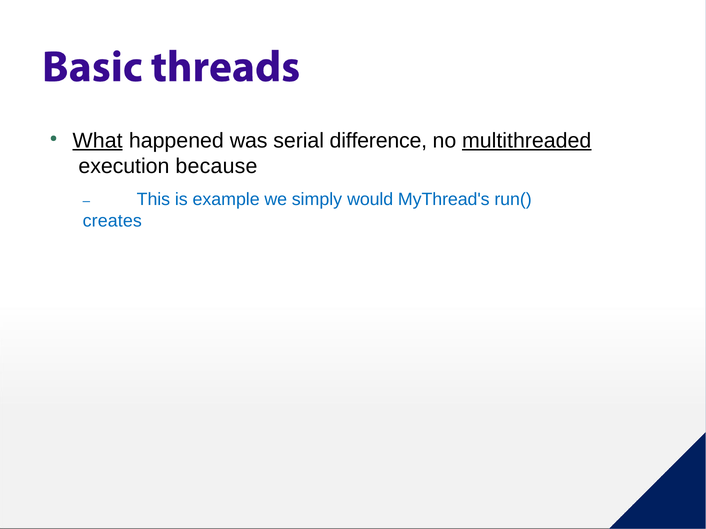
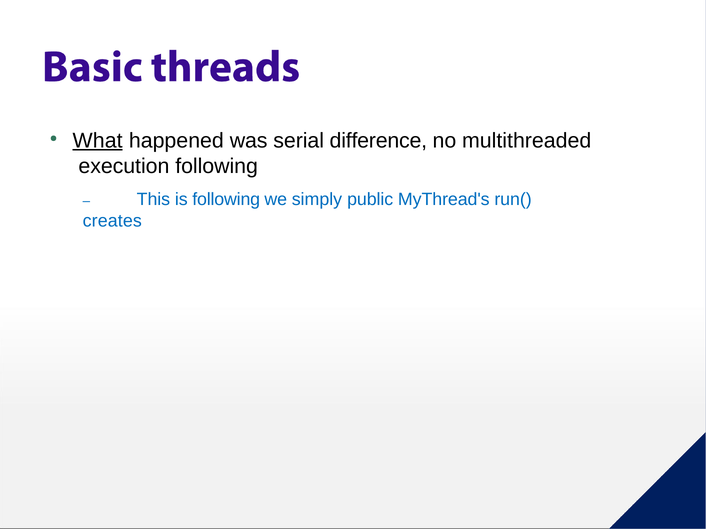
multithreaded underline: present -> none (527, 141)
execution because: because -> following (217, 166)
is example: example -> following (226, 199)
would: would -> public (370, 199)
